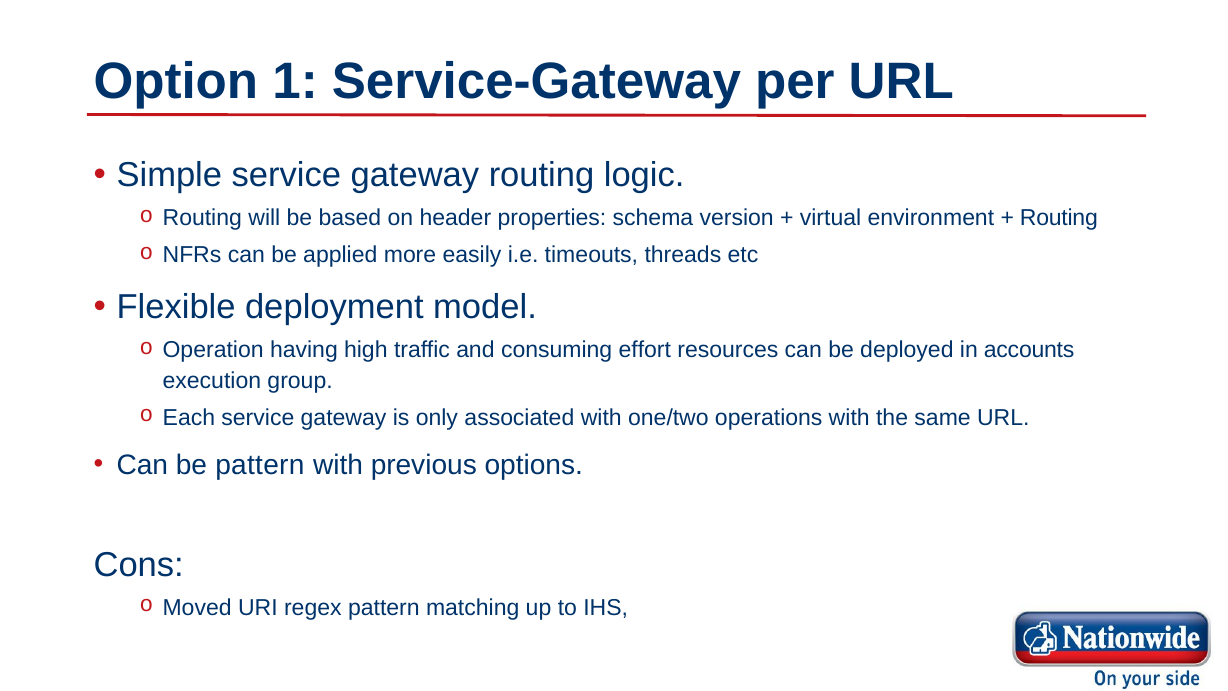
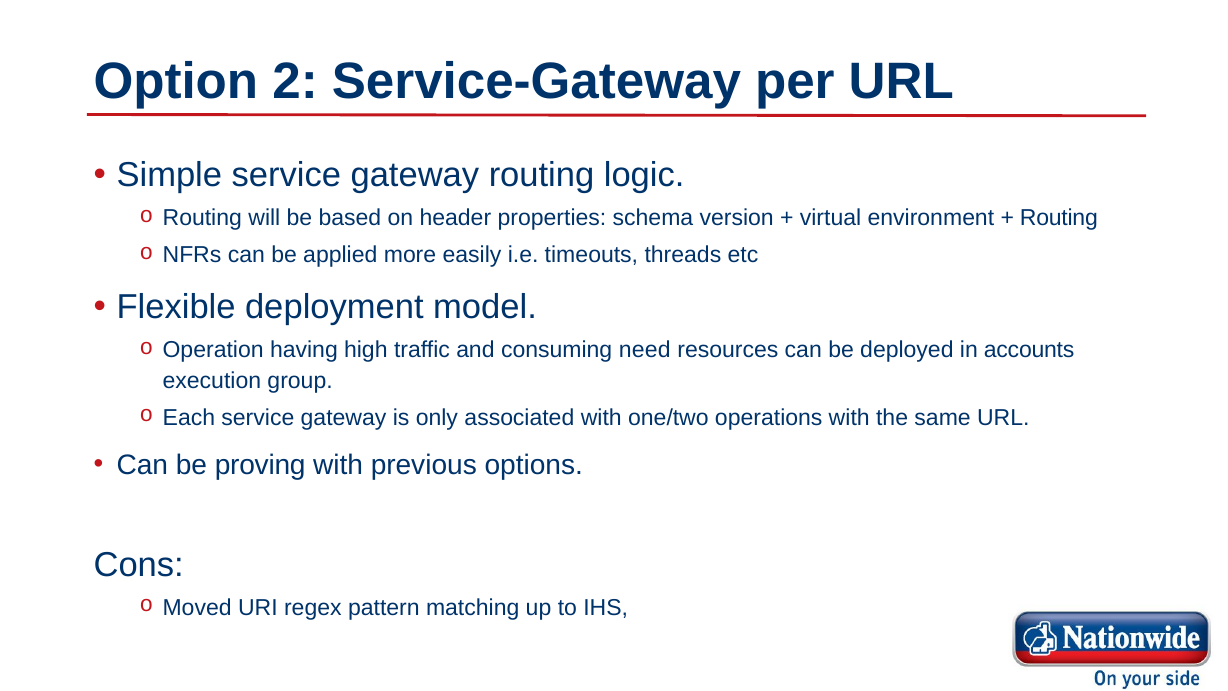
1: 1 -> 2 (295, 82)
effort: effort -> need (645, 350)
be pattern: pattern -> proving (260, 465)
